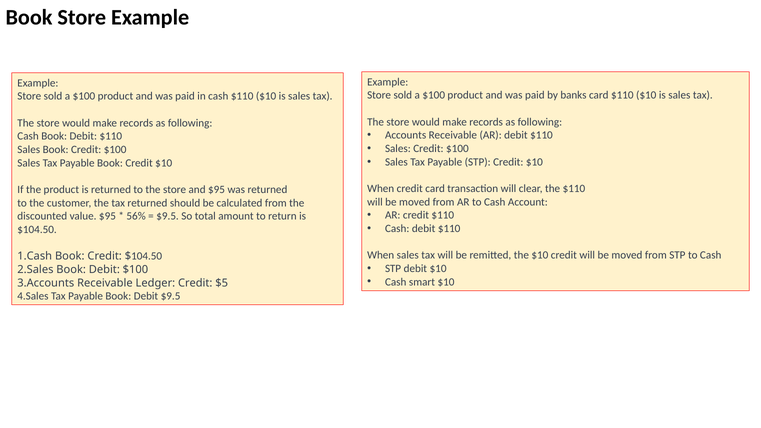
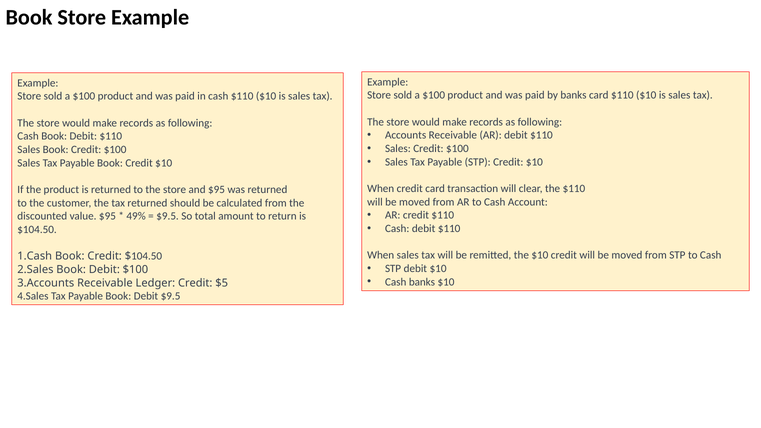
56%: 56% -> 49% (136, 216)
Cash smart: smart -> banks (422, 282)
